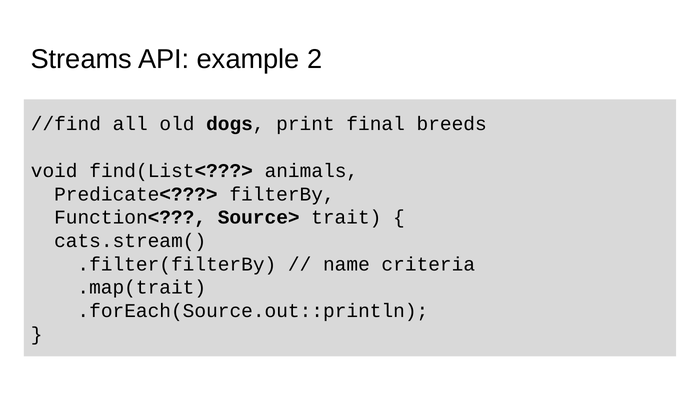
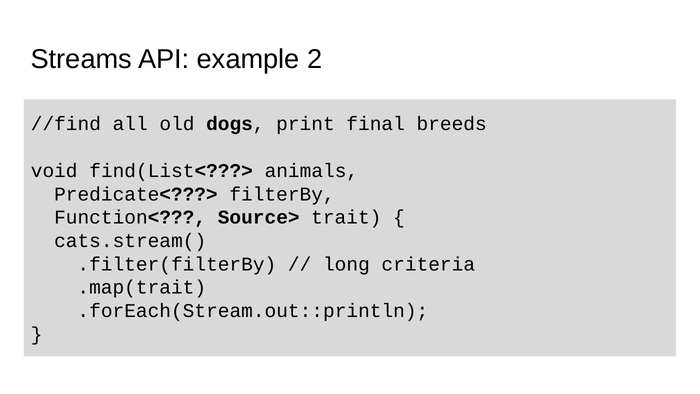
name: name -> long (346, 264)
.forEach(Source.out::println: .forEach(Source.out::println -> .forEach(Stream.out::println (253, 311)
